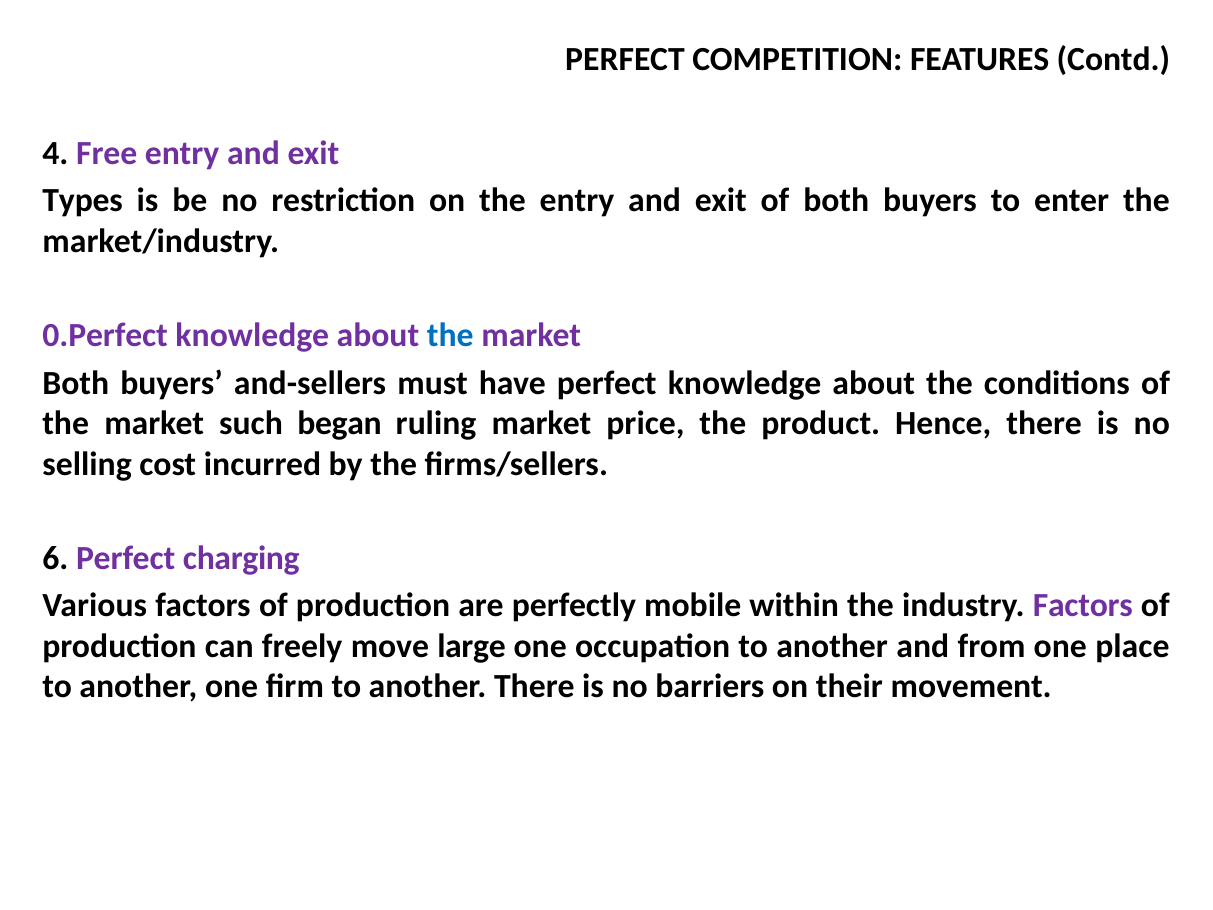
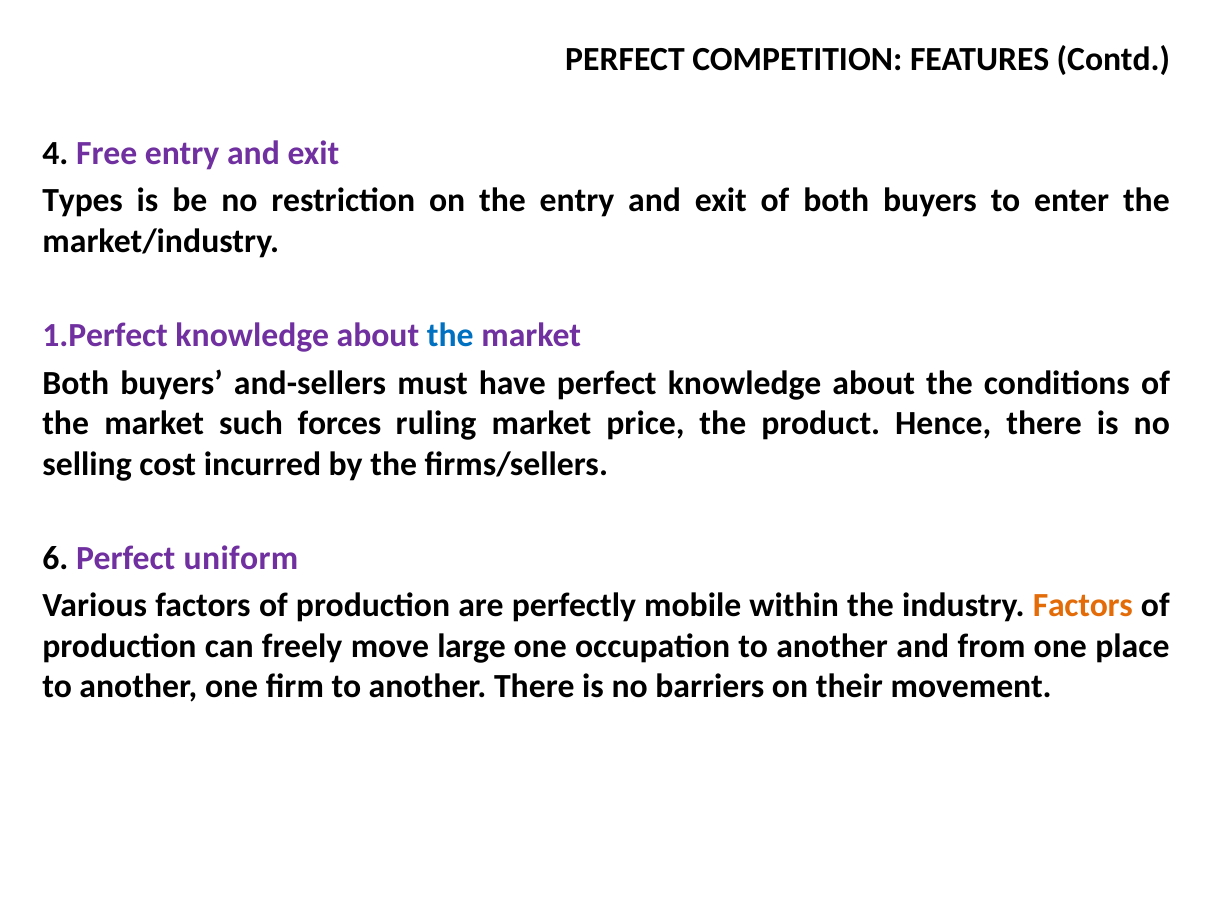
0.Perfect: 0.Perfect -> 1.Perfect (105, 336)
began: began -> forces (339, 423)
charging: charging -> uniform (241, 558)
Factors colour: purple -> orange (1083, 606)
